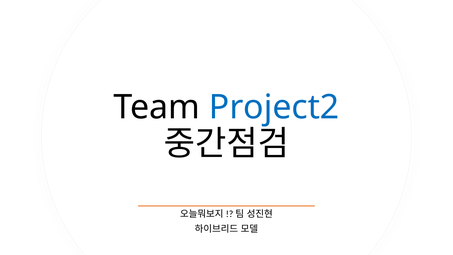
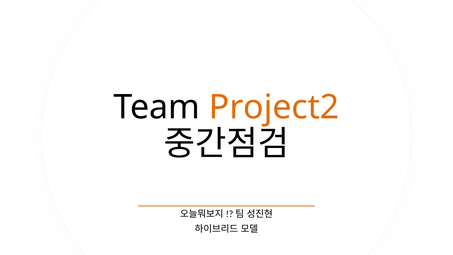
Project2 colour: blue -> orange (274, 107)
